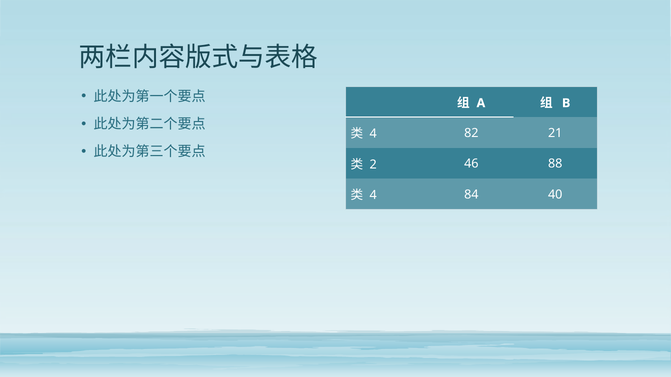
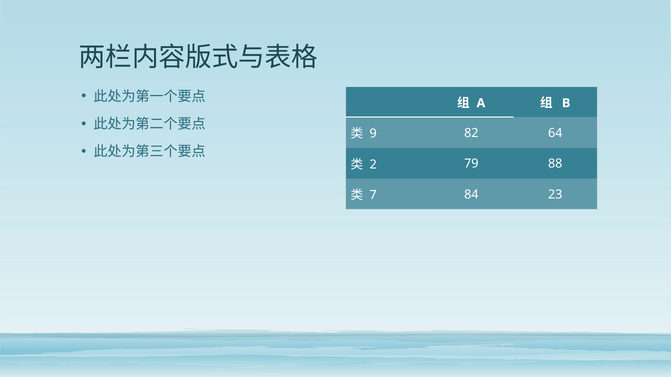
4: 4 -> 9 (373, 134)
21: 21 -> 64 (555, 133)
46: 46 -> 79 (471, 164)
4: 4 -> 7 (373, 195)
40: 40 -> 23 (555, 195)
